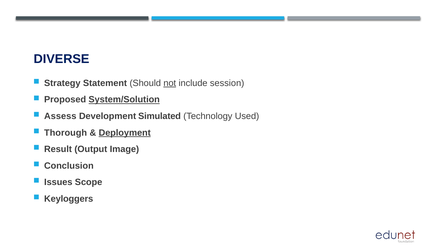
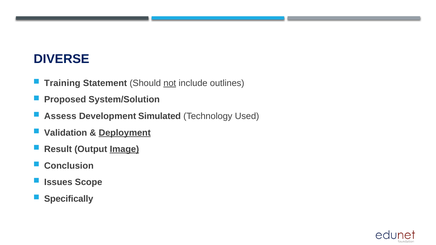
Strategy: Strategy -> Training (62, 83)
session: session -> outlines (227, 83)
System/Solution underline: present -> none (124, 100)
Thorough: Thorough -> Validation (66, 133)
Image underline: none -> present (124, 149)
Keyloggers: Keyloggers -> Specifically (69, 199)
